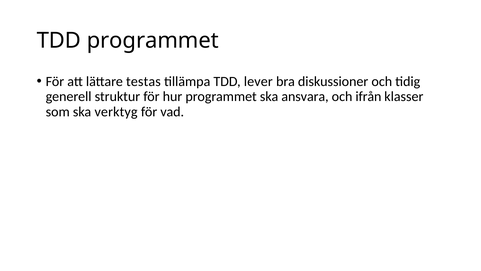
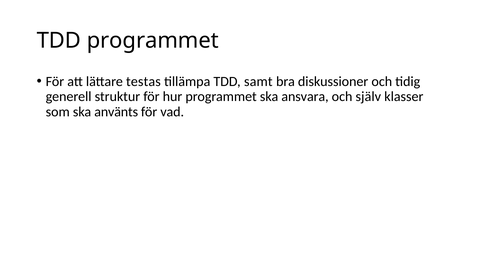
lever: lever -> samt (258, 81)
ifrån: ifrån -> själv (368, 96)
verktyg: verktyg -> använts (116, 112)
